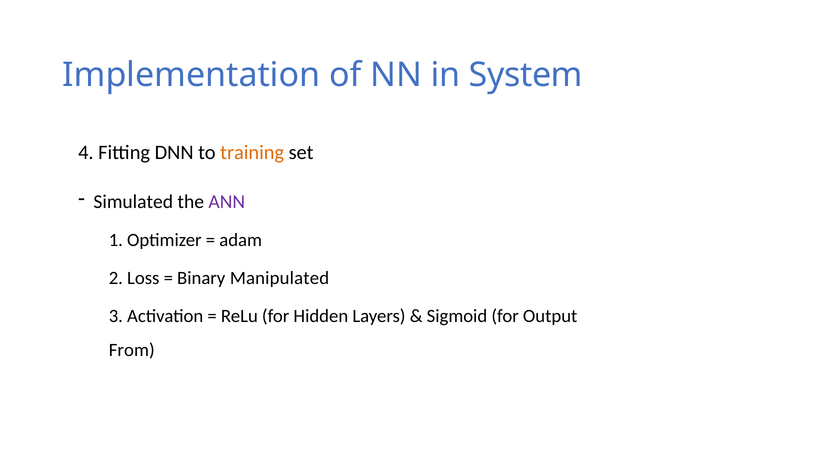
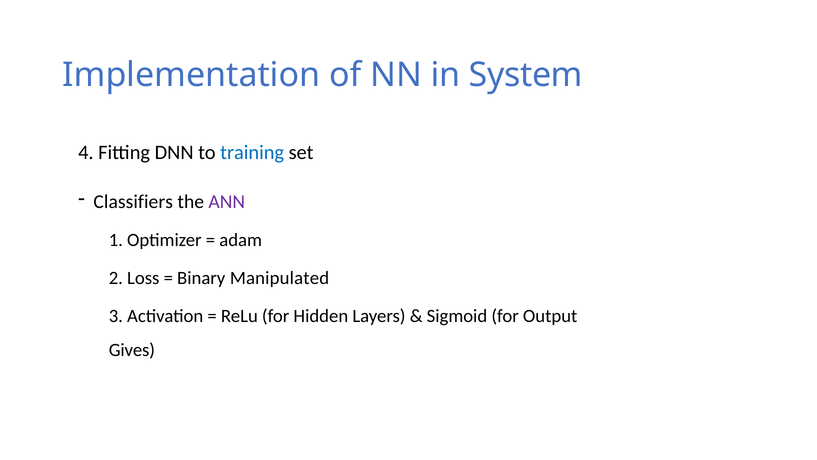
training colour: orange -> blue (252, 152)
Simulated: Simulated -> Classifiers (133, 202)
From: From -> Gives (132, 350)
